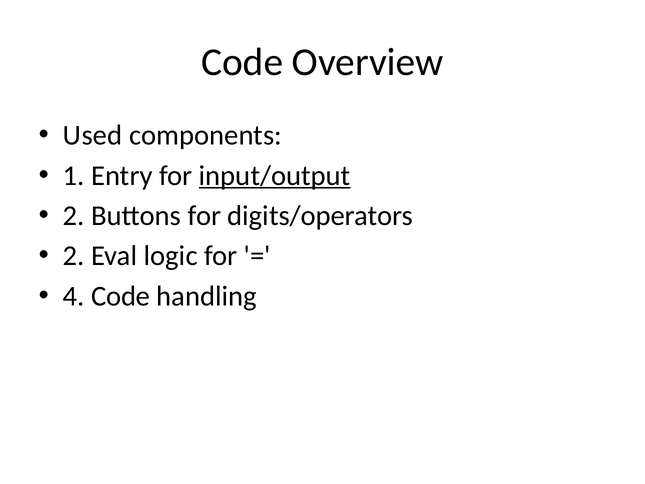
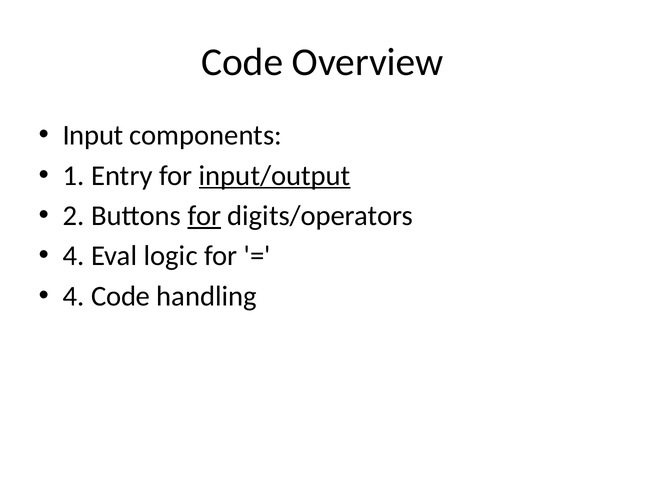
Used: Used -> Input (93, 135)
for underline: none -> present (204, 216)
2: 2 -> 4 (74, 256)
